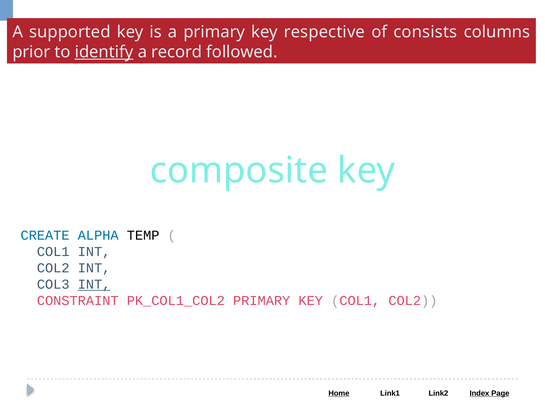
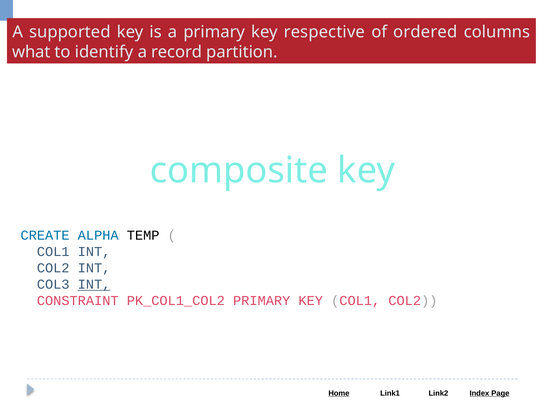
consists: consists -> ordered (425, 32)
prior: prior -> what (31, 52)
identify underline: present -> none (104, 52)
followed: followed -> partition (242, 52)
